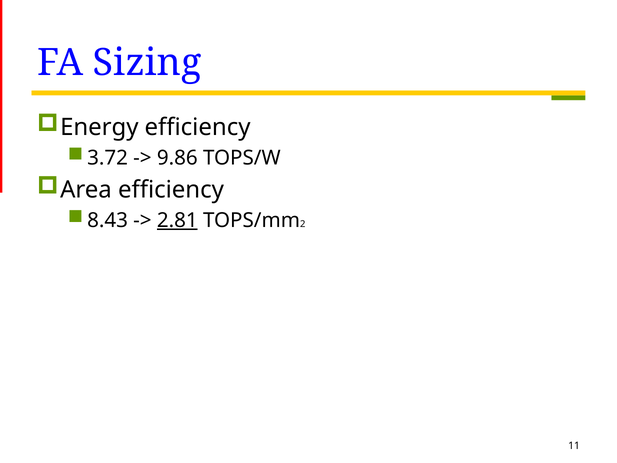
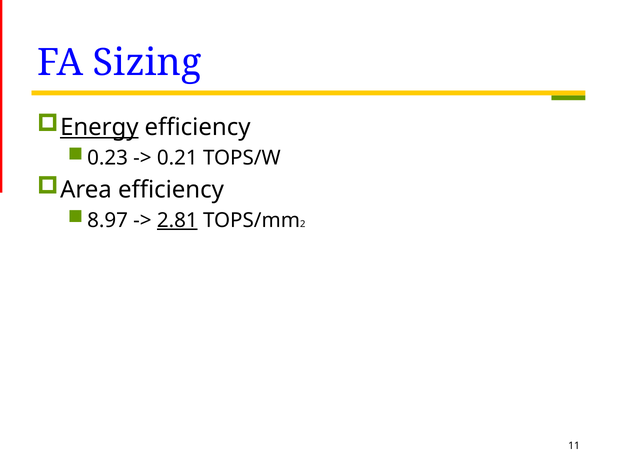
Energy underline: none -> present (99, 127)
3.72: 3.72 -> 0.23 (108, 158)
9.86: 9.86 -> 0.21 (177, 158)
8.43: 8.43 -> 8.97 (108, 220)
